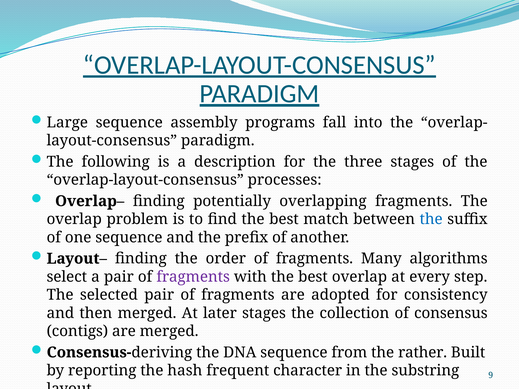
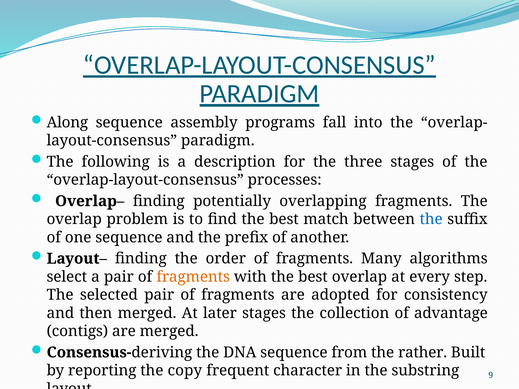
Large: Large -> Along (67, 123)
fragments colour: purple -> orange (193, 277)
consensus: consensus -> advantage (451, 313)
hash: hash -> copy (185, 371)
